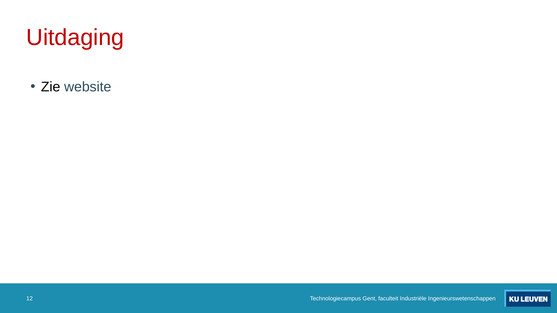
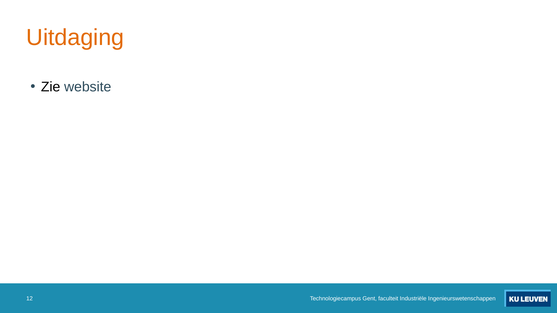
Uitdaging colour: red -> orange (75, 37)
